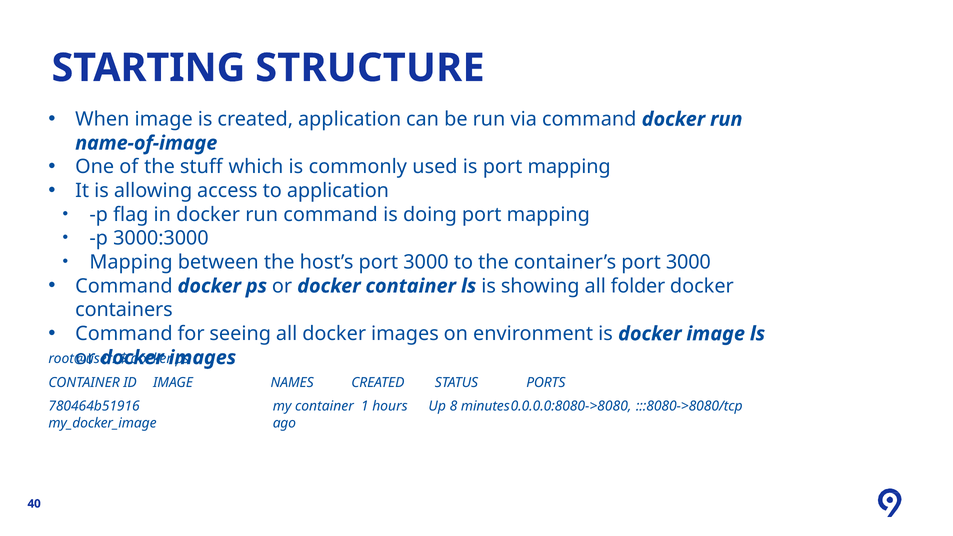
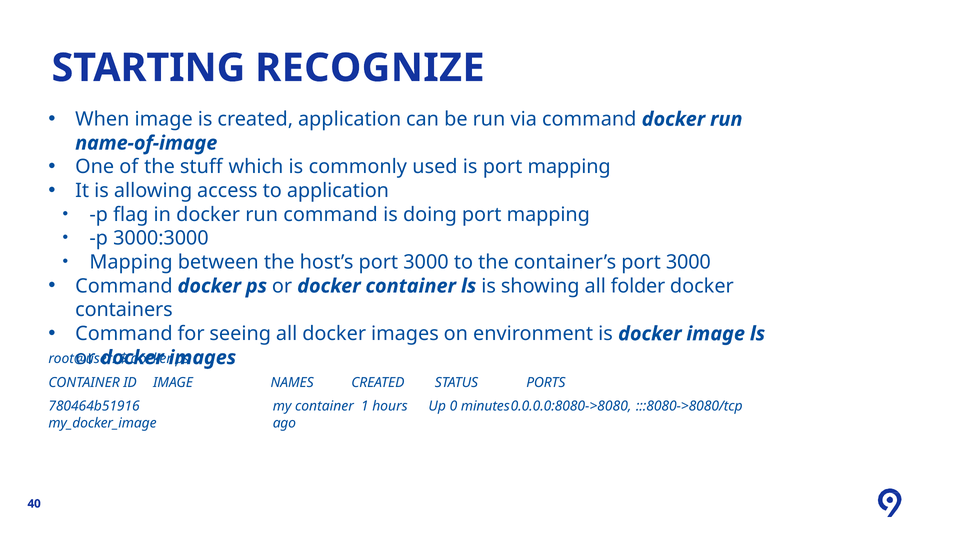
STRUCTURE: STRUCTURE -> RECOGNIZE (370, 68)
8: 8 -> 0 (453, 406)
